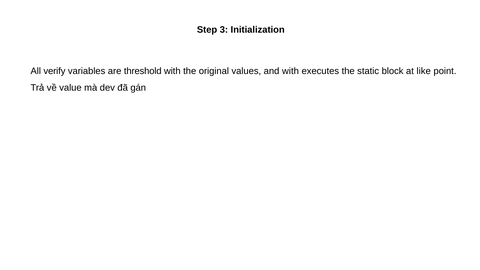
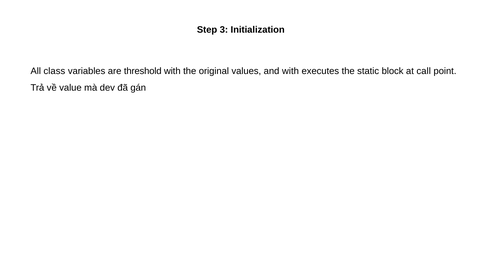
verify: verify -> class (54, 71)
like: like -> call (424, 71)
